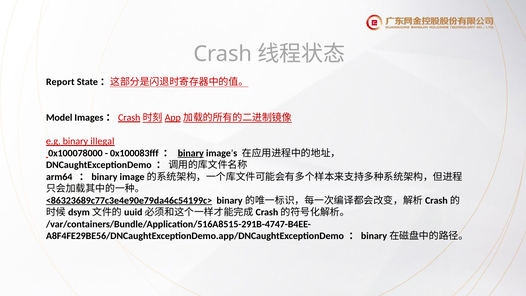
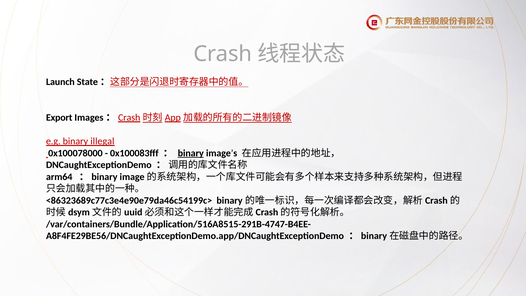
Report: Report -> Launch (60, 82)
Model: Model -> Export (59, 118)
<86323689c77c3e4e90e79da46c54199c> underline: present -> none (129, 200)
